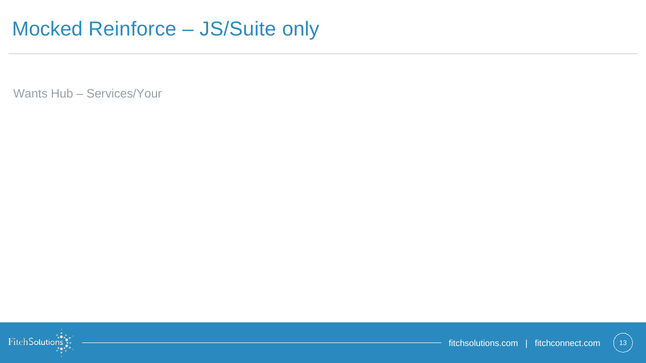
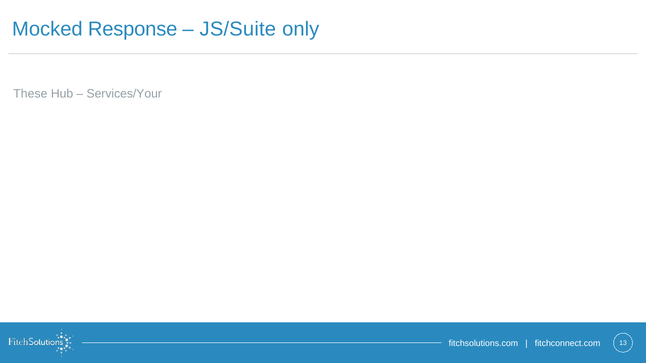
Reinforce: Reinforce -> Response (133, 29)
Wants: Wants -> These (30, 94)
